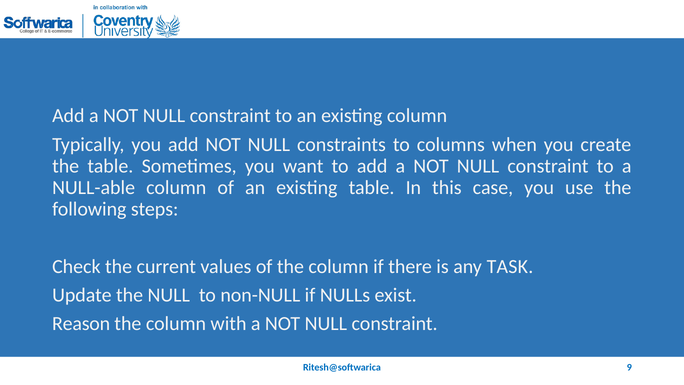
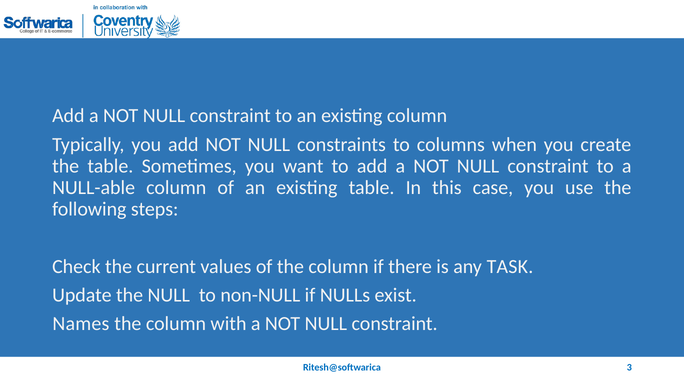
Reason: Reason -> Names (81, 324)
9: 9 -> 3 (629, 367)
